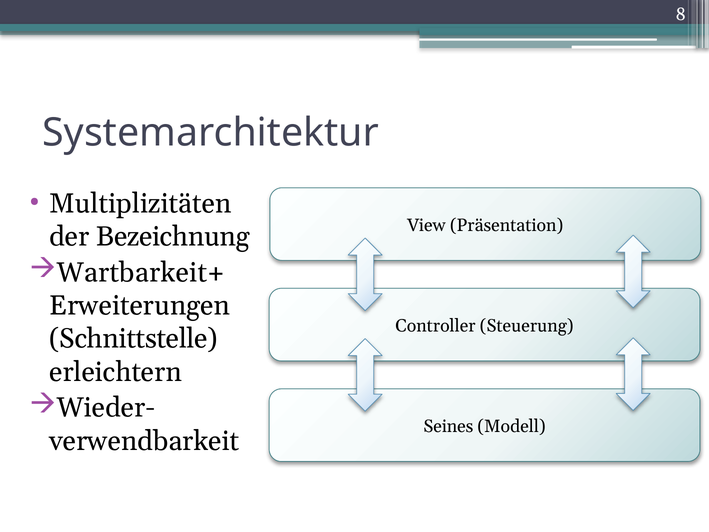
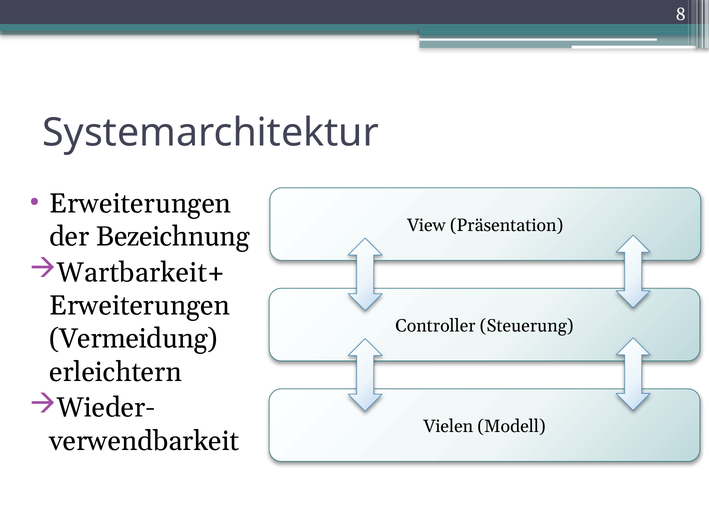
Multiplizitäten: Multiplizitäten -> Erweiterungen (140, 204)
Schnittstelle: Schnittstelle -> Vermeidung (134, 339)
Seines: Seines -> Vielen (448, 426)
